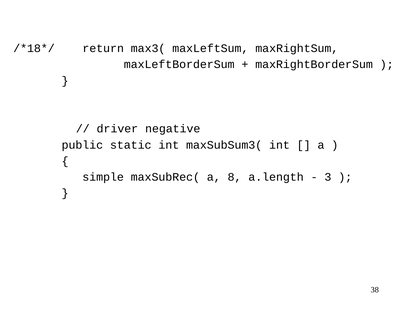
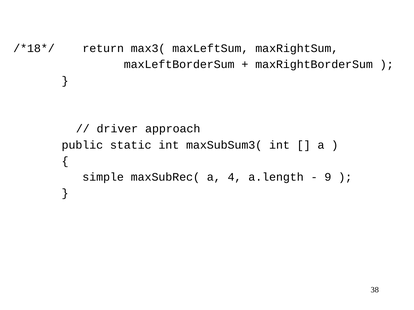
negative: negative -> approach (173, 129)
8: 8 -> 4 (235, 177)
3: 3 -> 9 (328, 177)
